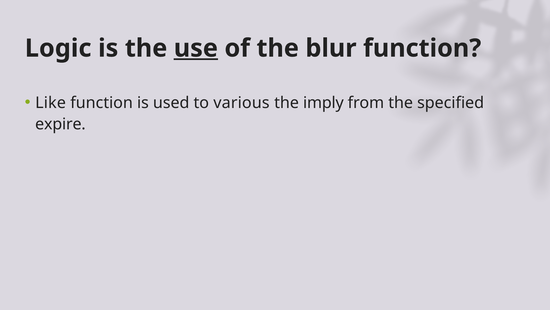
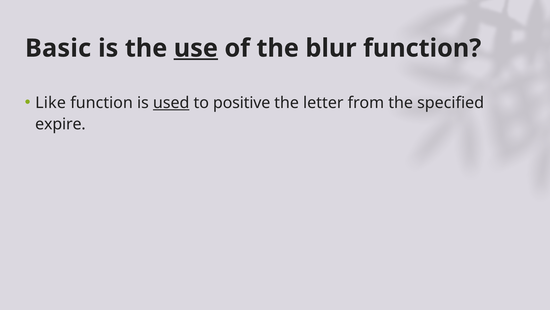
Logic: Logic -> Basic (58, 48)
used underline: none -> present (171, 103)
various: various -> positive (242, 103)
imply: imply -> letter (323, 103)
